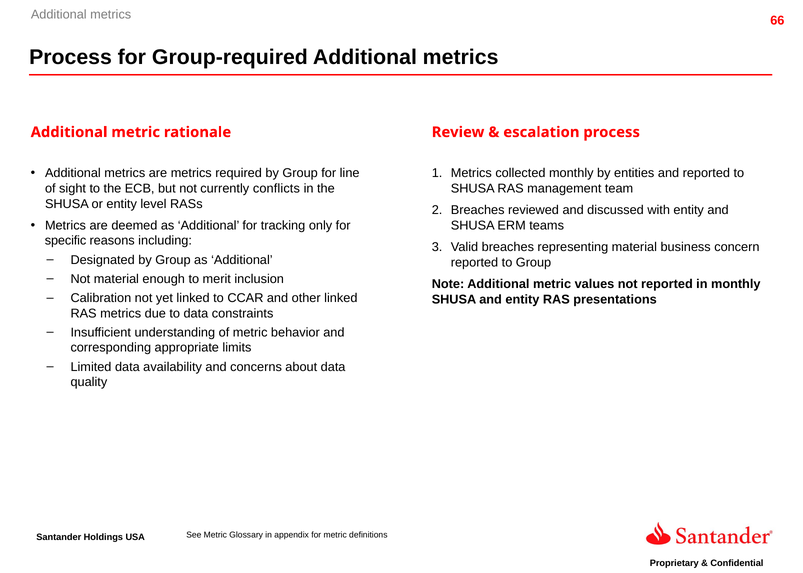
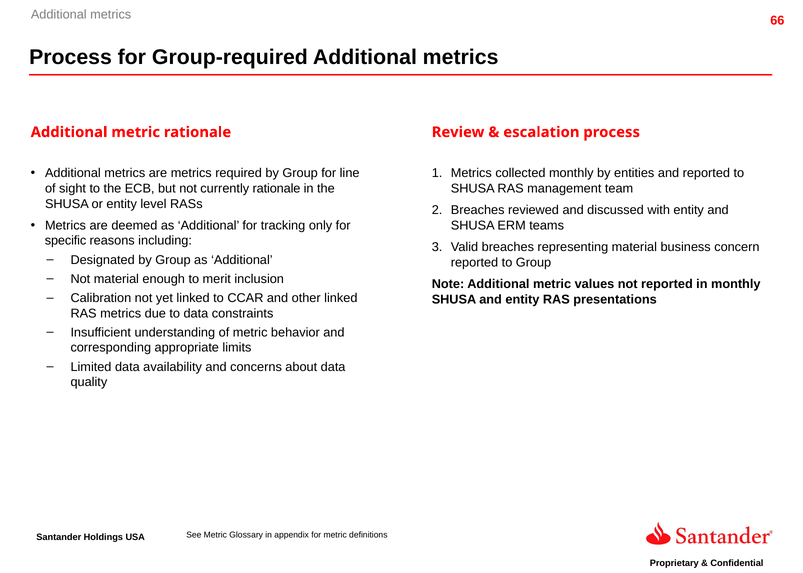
currently conflicts: conflicts -> rationale (277, 189)
